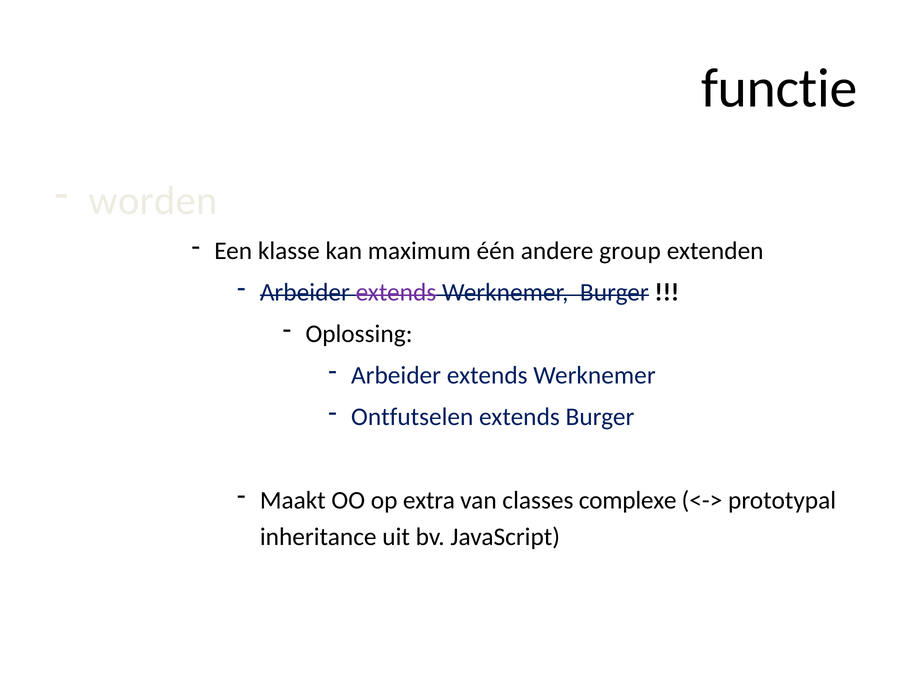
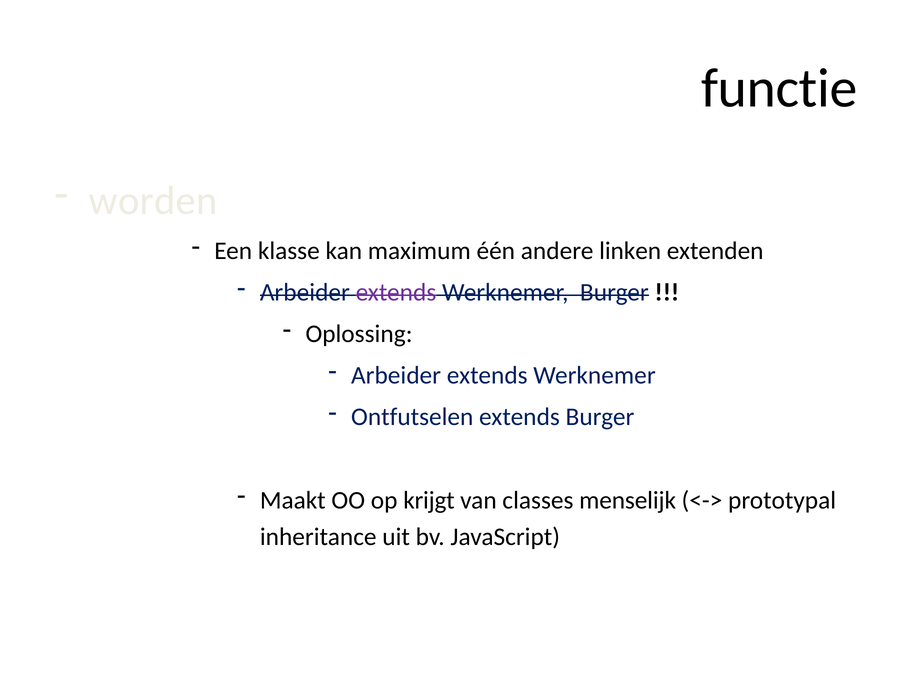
group: group -> linken (630, 251)
extra: extra -> krijgt (429, 500)
complexe: complexe -> menselijk (628, 500)
